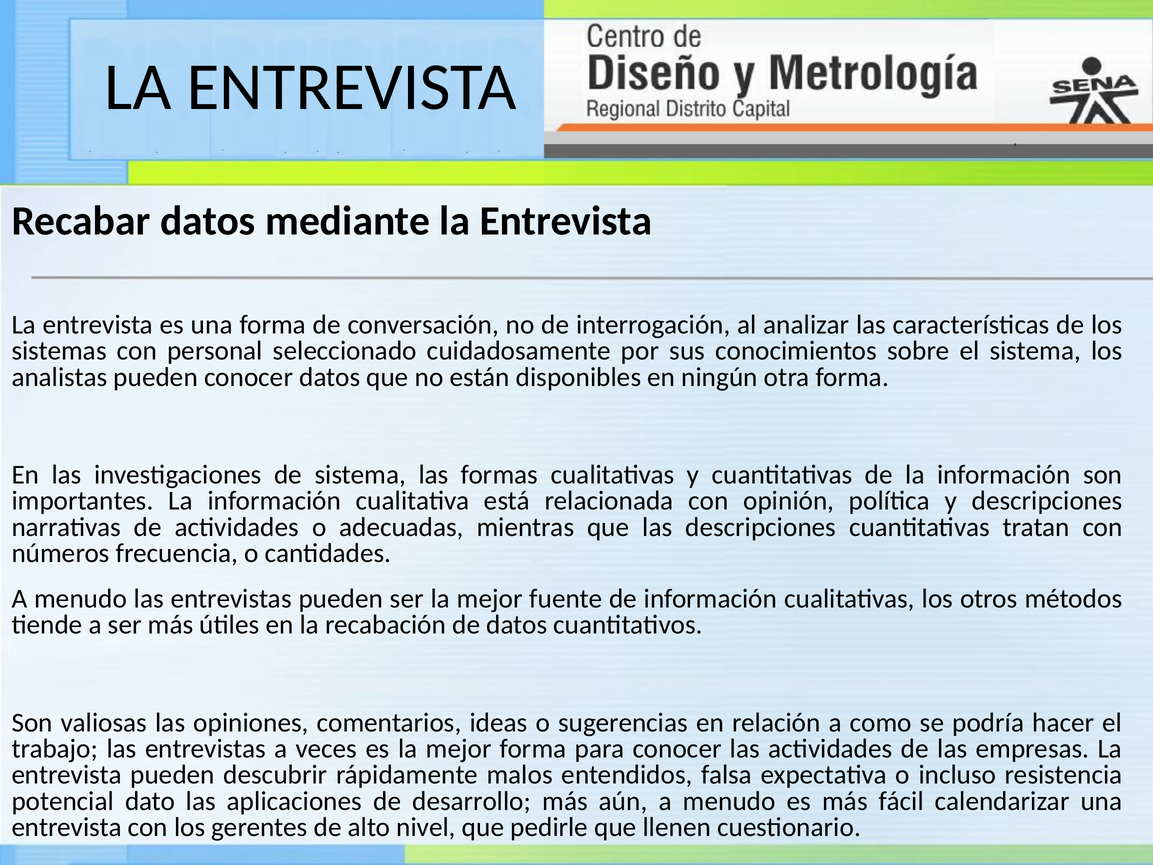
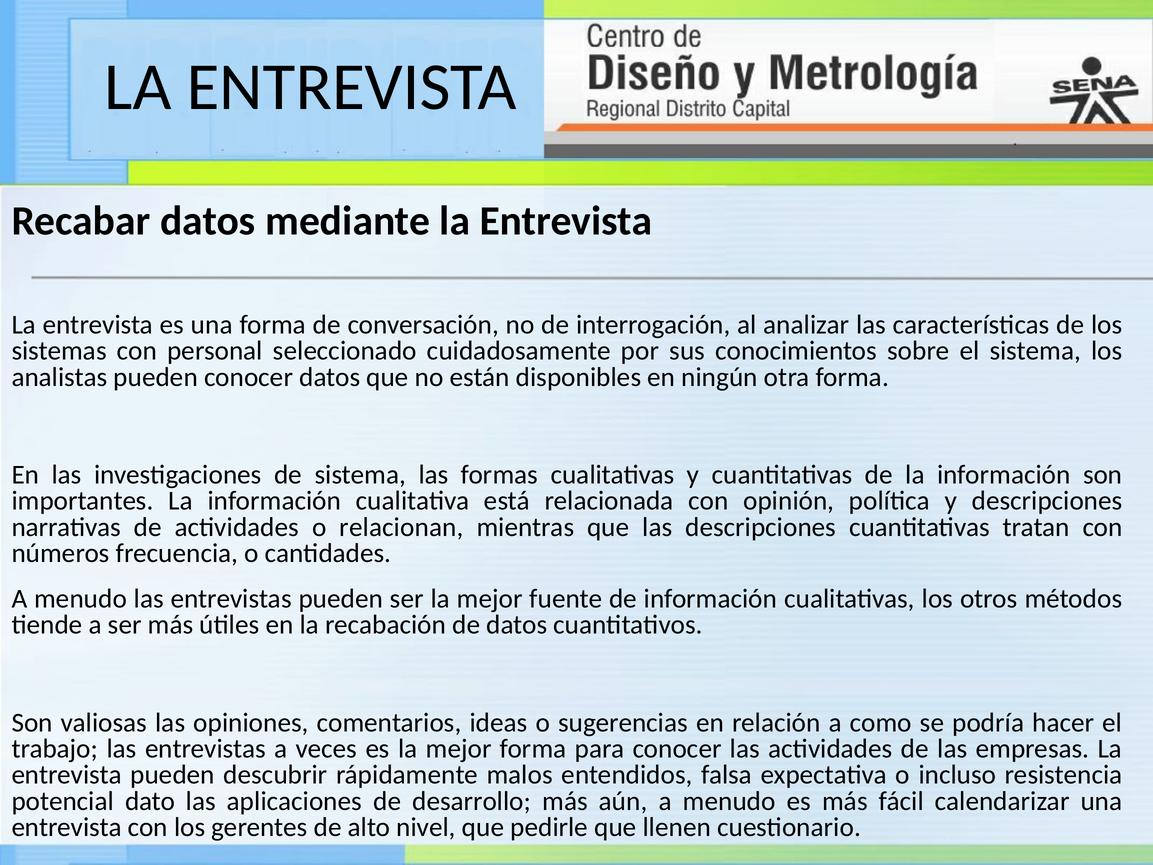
adecuadas: adecuadas -> relacionan (401, 527)
